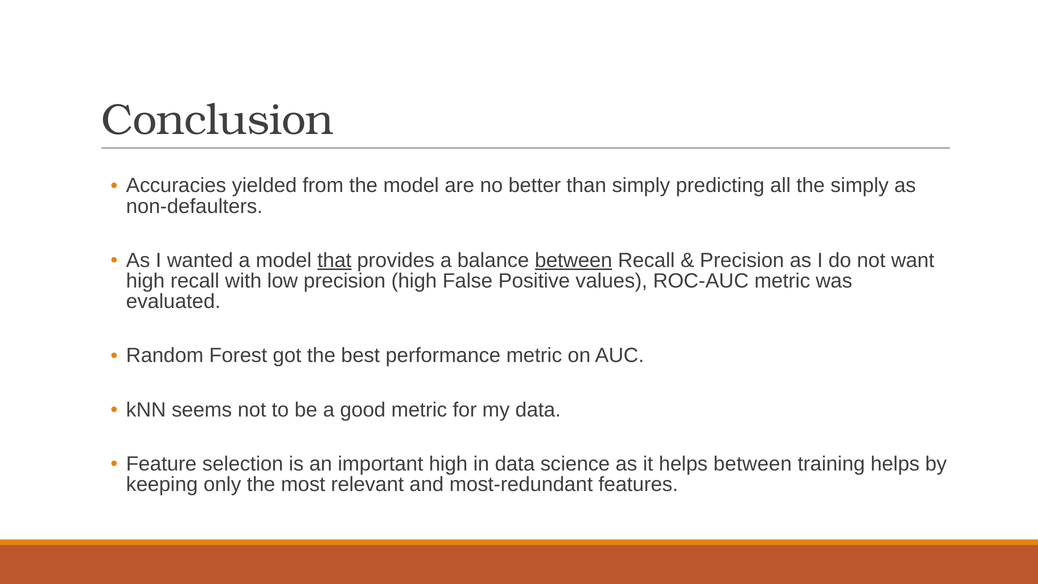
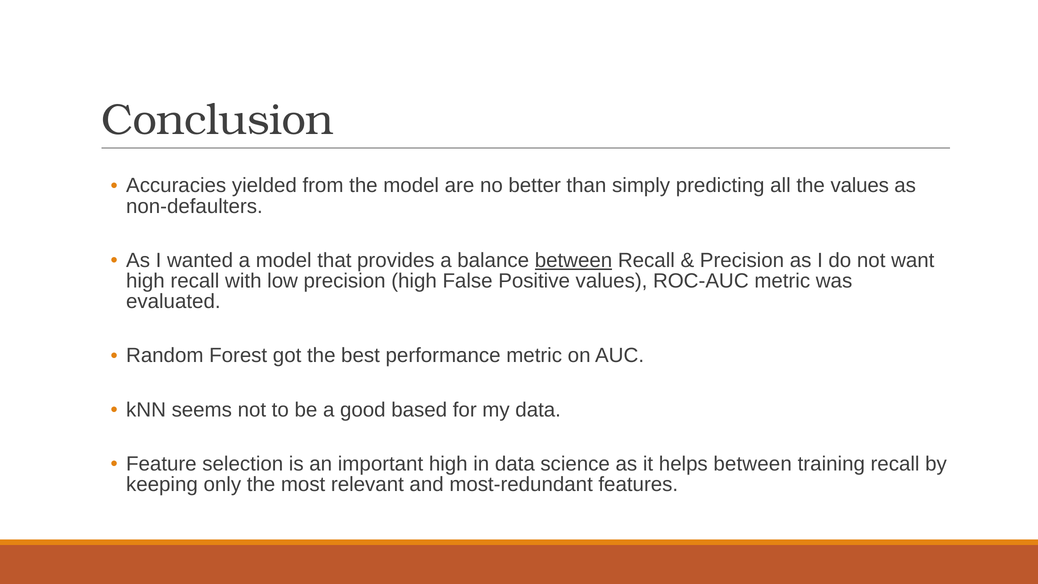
the simply: simply -> values (860, 186)
that underline: present -> none (334, 260)
good metric: metric -> based (419, 410)
training helps: helps -> recall (895, 464)
